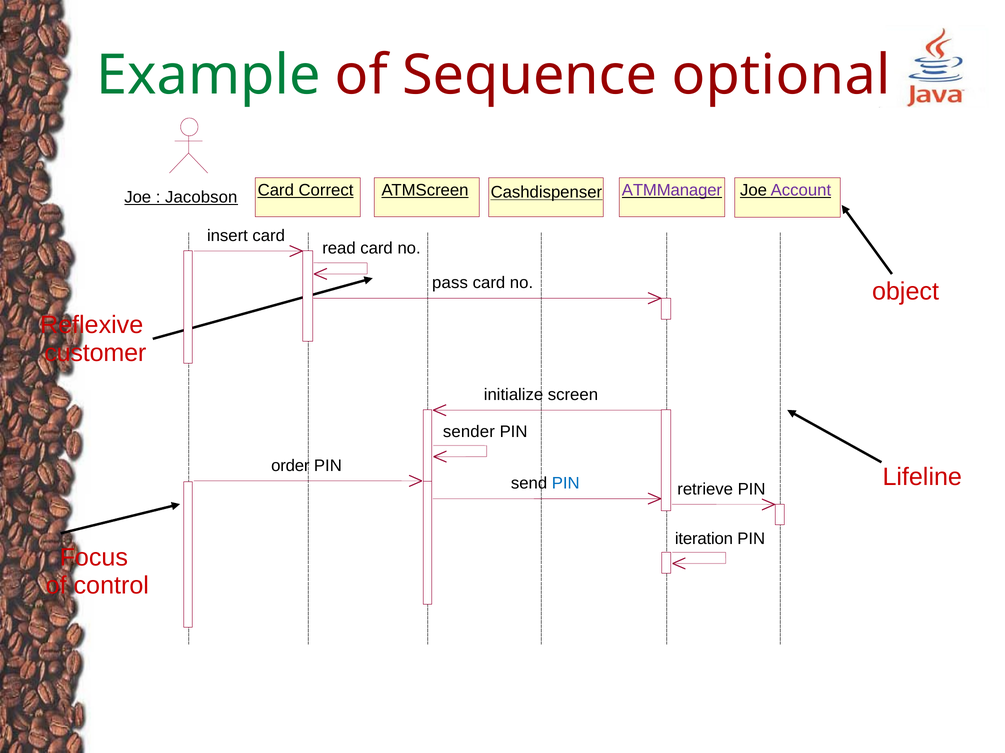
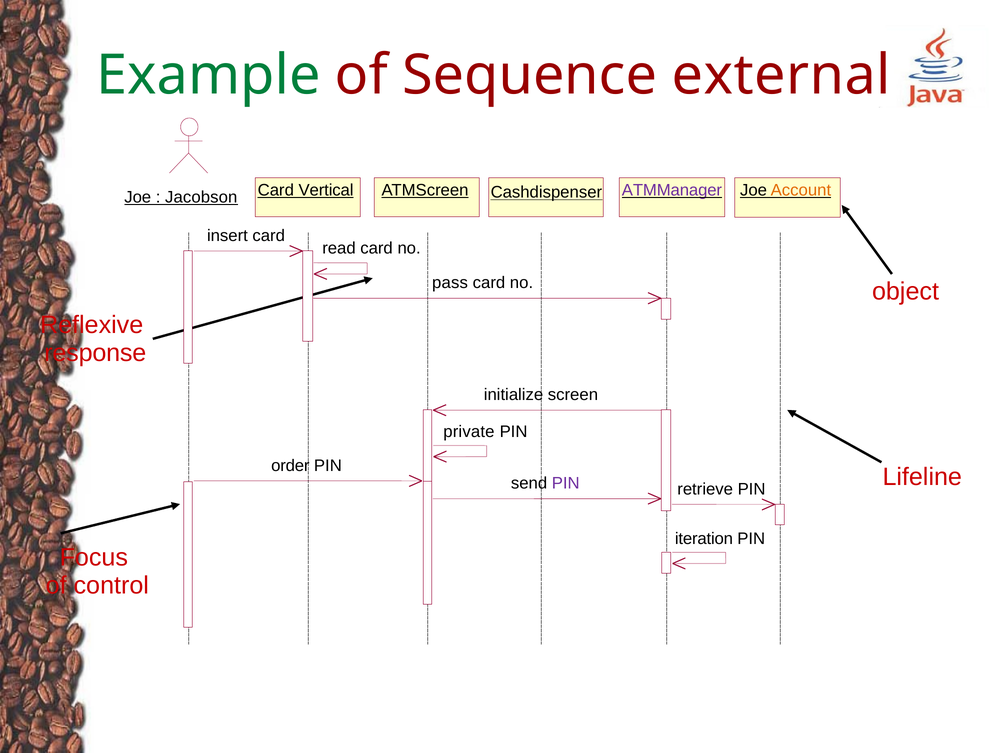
optional: optional -> external (781, 76)
Account colour: purple -> orange (801, 190)
Correct: Correct -> Vertical (326, 190)
customer: customer -> response (95, 353)
sender: sender -> private (469, 432)
PIN colour: blue -> purple (566, 484)
